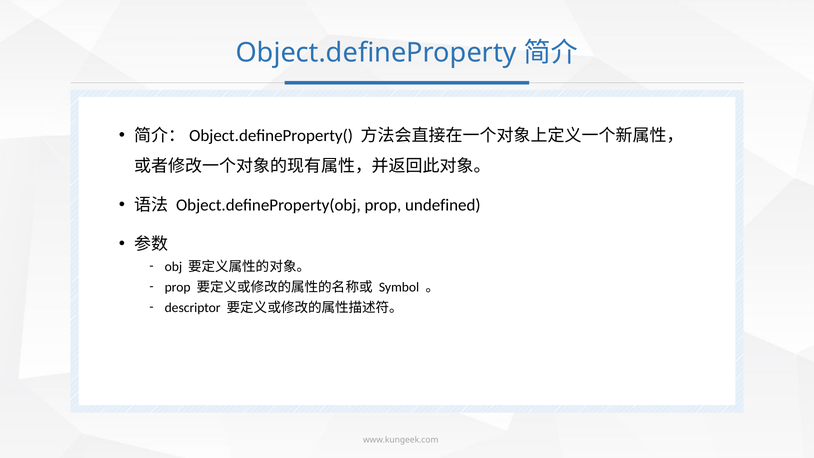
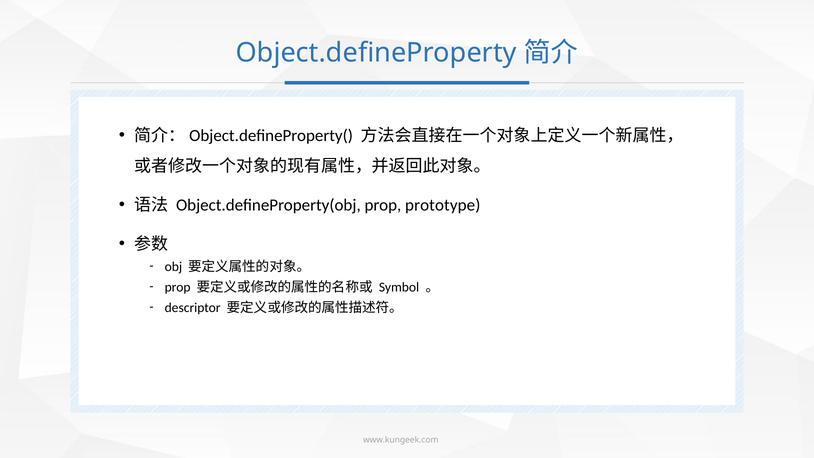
undefined: undefined -> prototype (443, 205)
